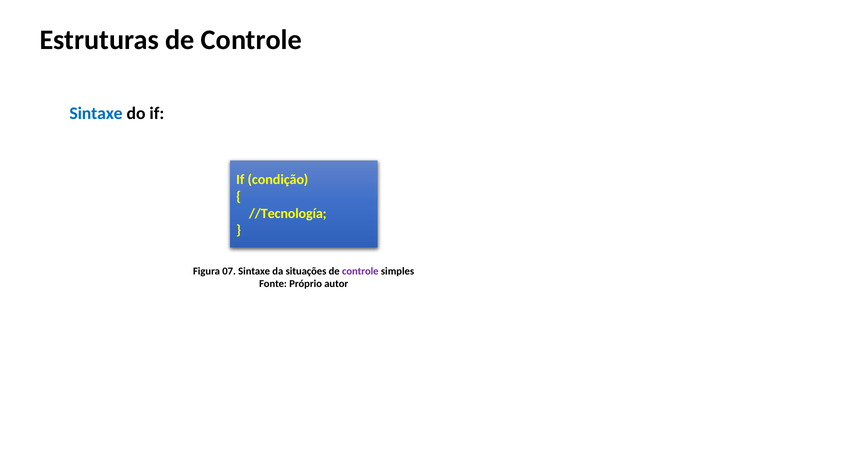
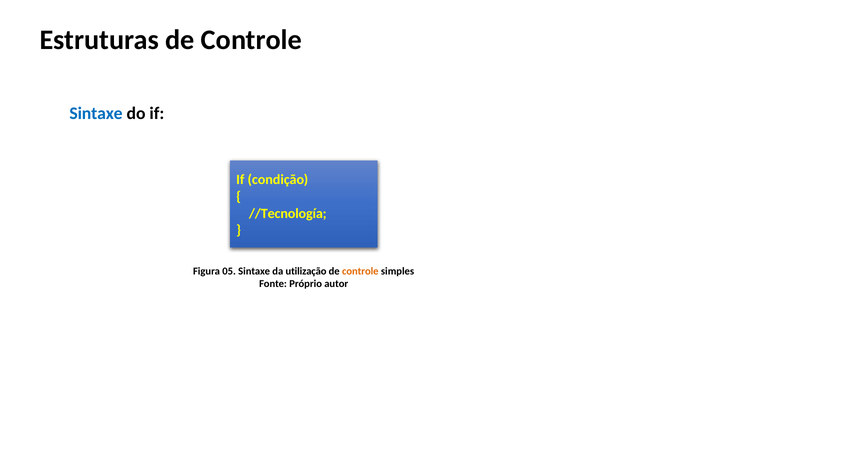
07: 07 -> 05 (229, 271)
situações: situações -> utilização (306, 271)
controle colour: purple -> orange (360, 271)
